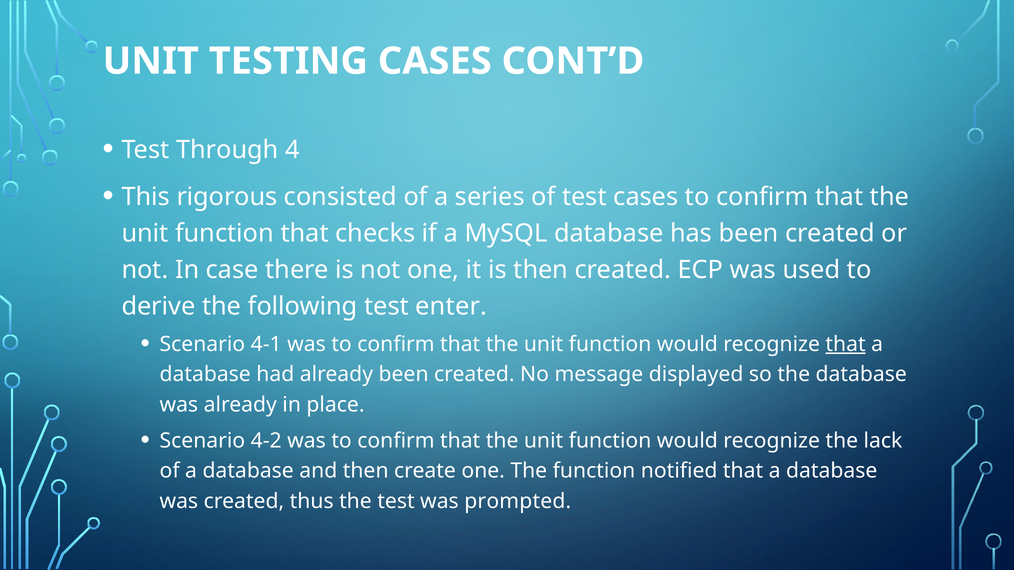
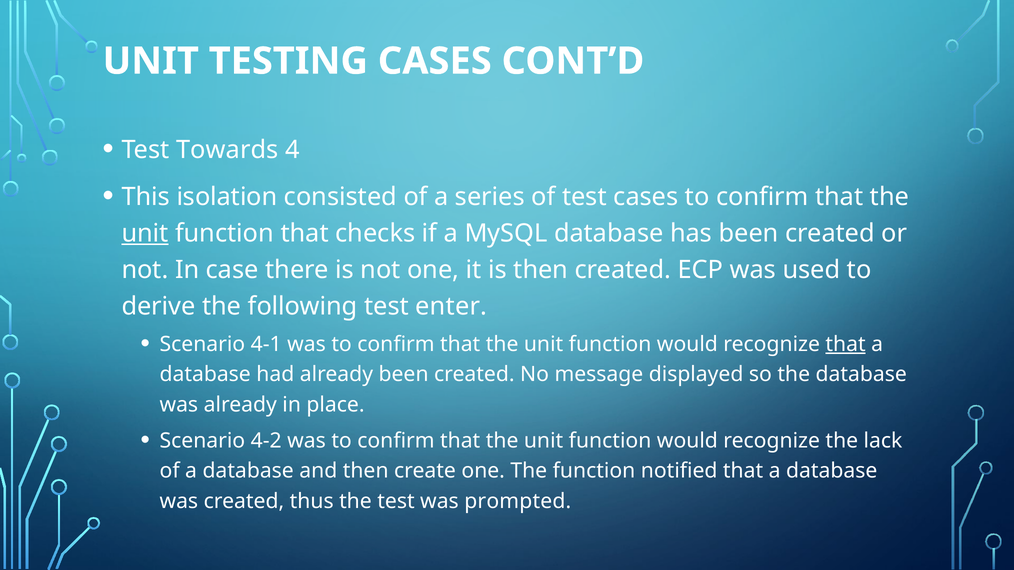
Through: Through -> Towards (227, 150)
rigorous: rigorous -> isolation (227, 197)
unit underline: none -> present (145, 233)
